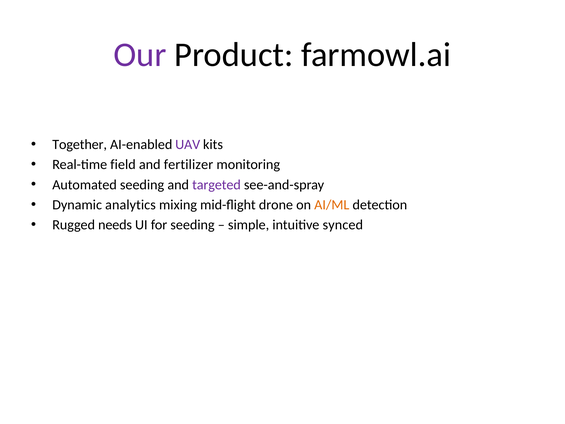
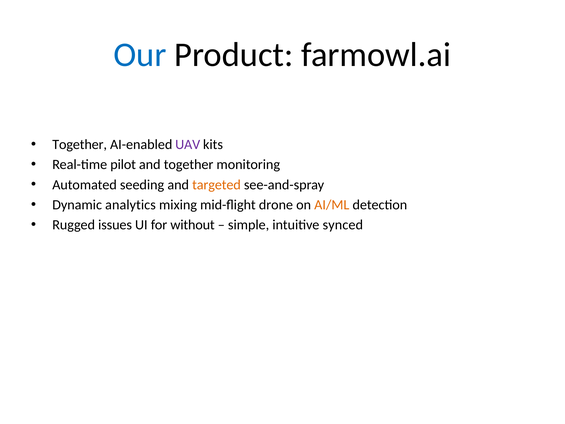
Our colour: purple -> blue (140, 55)
field: field -> pilot (123, 164)
and fertilizer: fertilizer -> together (189, 164)
targeted colour: purple -> orange (216, 185)
needs: needs -> issues (115, 225)
for seeding: seeding -> without (193, 225)
